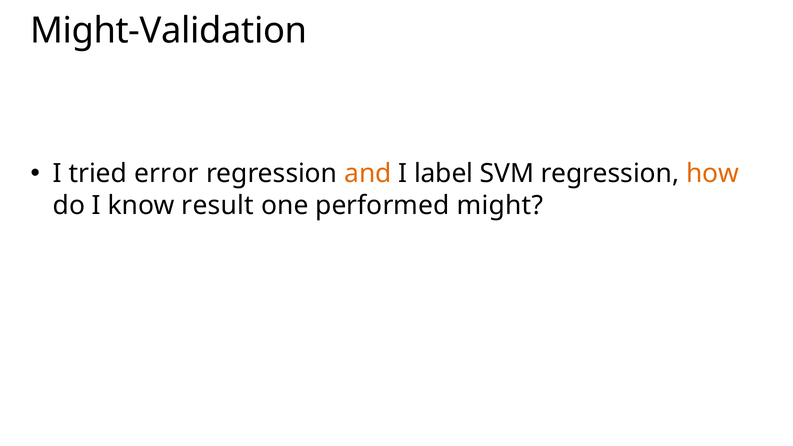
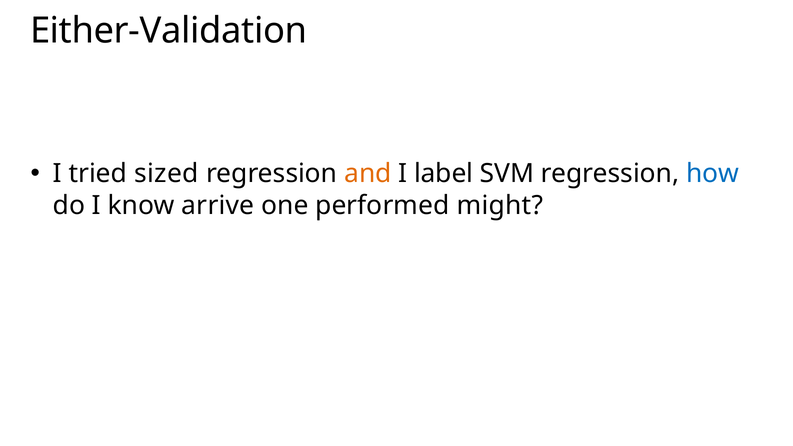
Might-Validation: Might-Validation -> Either-Validation (169, 31)
error: error -> sized (166, 174)
how colour: orange -> blue (713, 174)
result: result -> arrive (218, 205)
